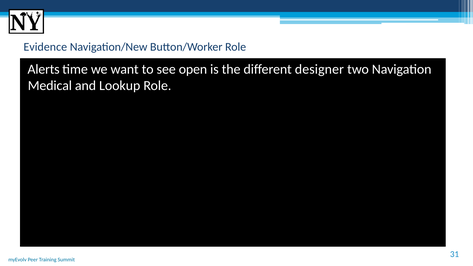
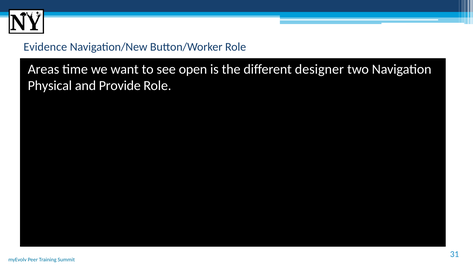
Alerts: Alerts -> Areas (44, 69)
Medical: Medical -> Physical (50, 86)
Lookup: Lookup -> Provide (120, 86)
